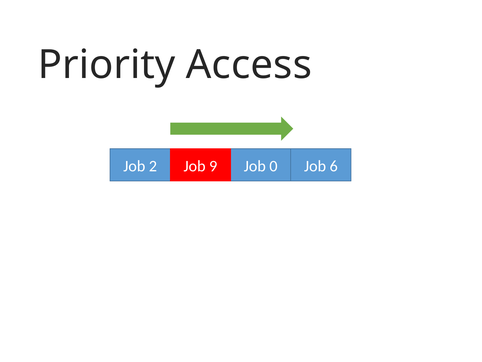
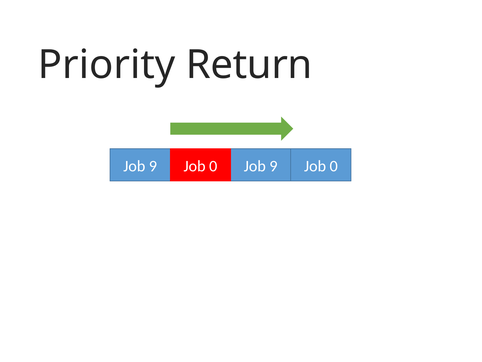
Access: Access -> Return (249, 65)
2: 2 -> 9 (153, 166)
9: 9 -> 0 (213, 166)
0: 0 -> 9 (273, 166)
6: 6 -> 0 (334, 166)
